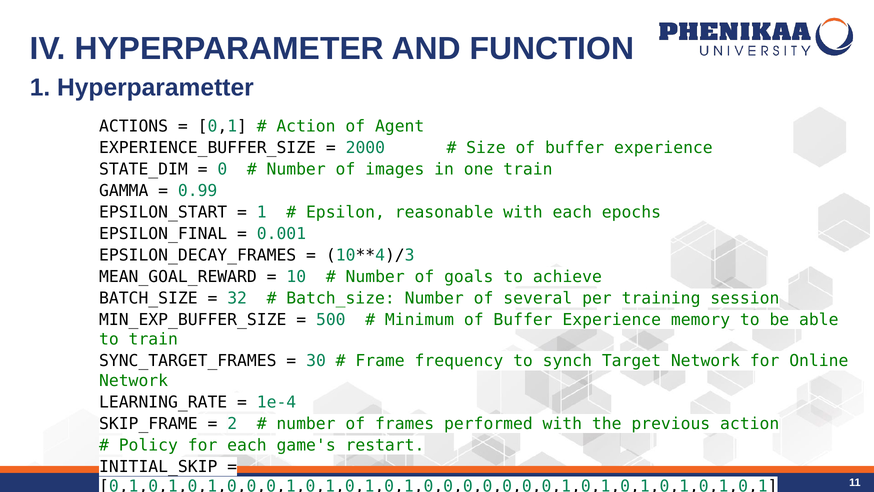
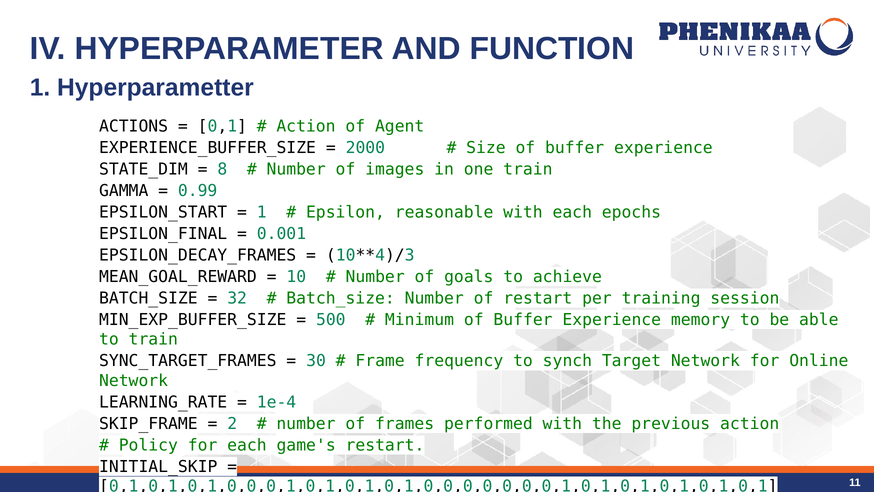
0: 0 -> 8 (222, 169)
of several: several -> restart (538, 298)
